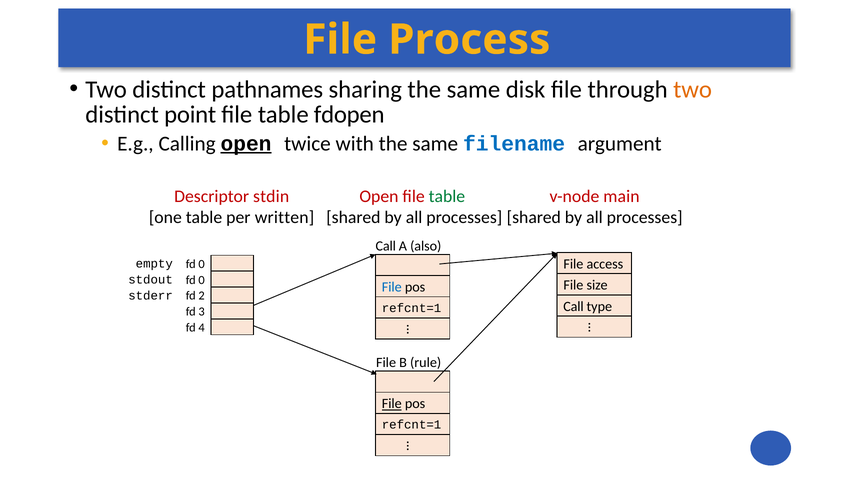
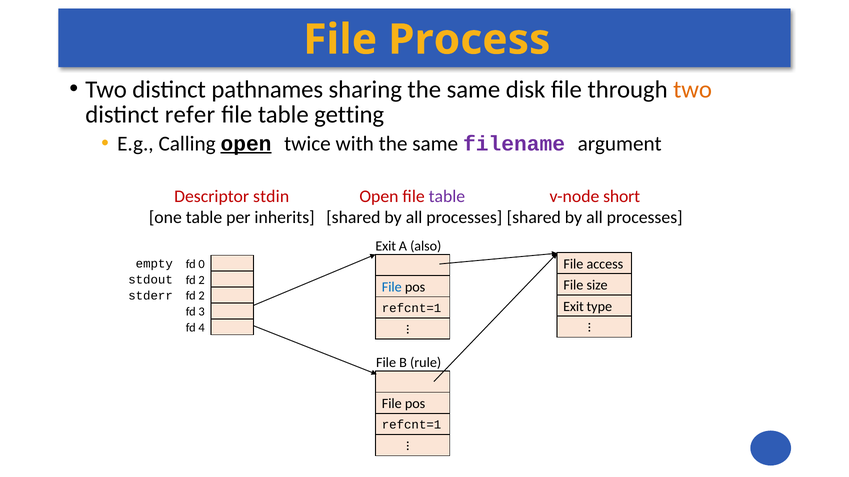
point: point -> refer (190, 115)
fdopen: fdopen -> getting (349, 115)
filename colour: blue -> purple (514, 144)
table colour: green -> purple (447, 197)
main: main -> short (622, 197)
written: written -> inherits (285, 218)
Call: Call -> Exit (386, 246)
0: 0 -> 2 (202, 280)
Call: Call -> Exit (573, 307)
File underline: present -> none (392, 404)
